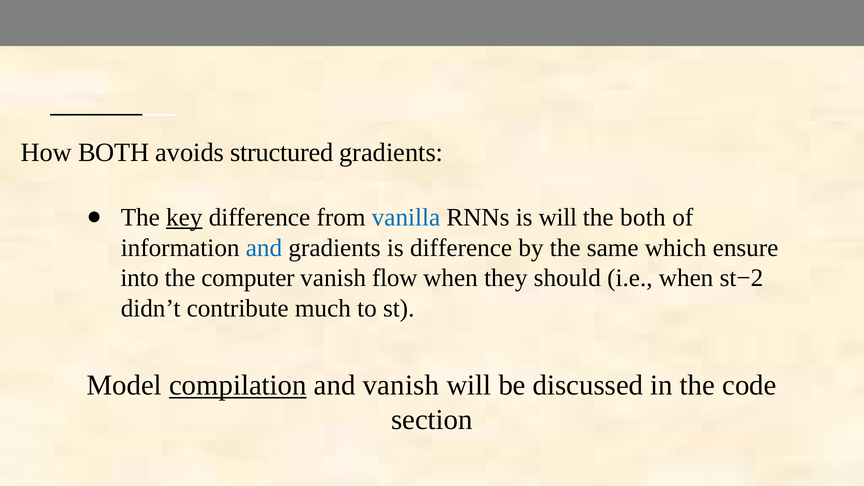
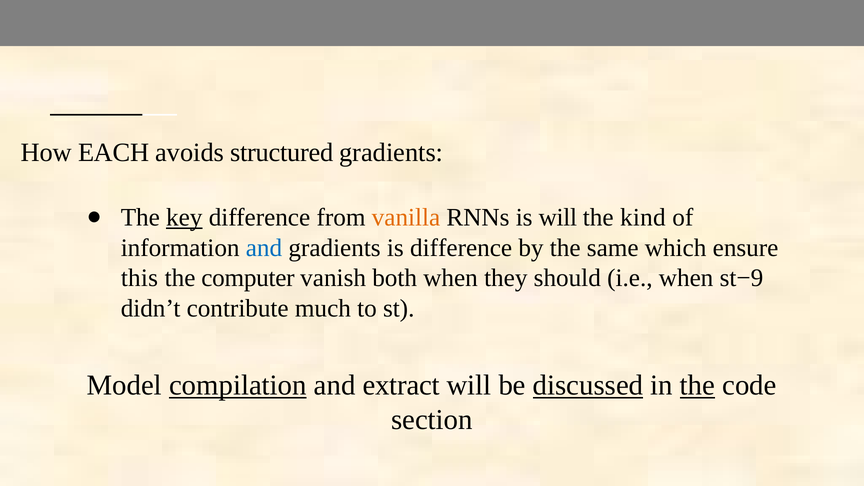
How BOTH: BOTH -> EACH (114, 153)
vanilla colour: blue -> orange (406, 218)
the both: both -> kind (643, 218)
into: into -> this (139, 278)
flow: flow -> both (395, 278)
st−2: st−2 -> st−9 (741, 278)
and vanish: vanish -> extract (401, 385)
discussed underline: none -> present (588, 385)
the underline: none -> present (698, 385)
